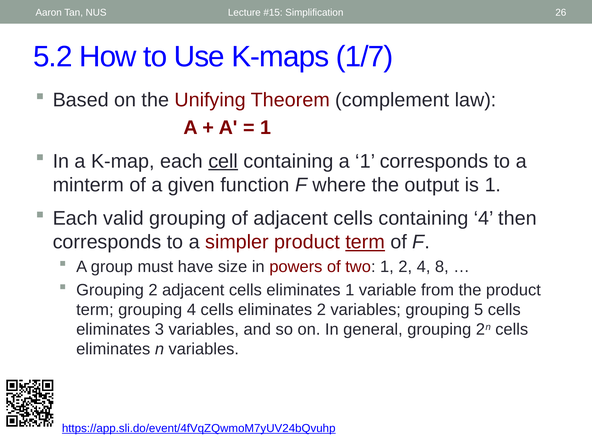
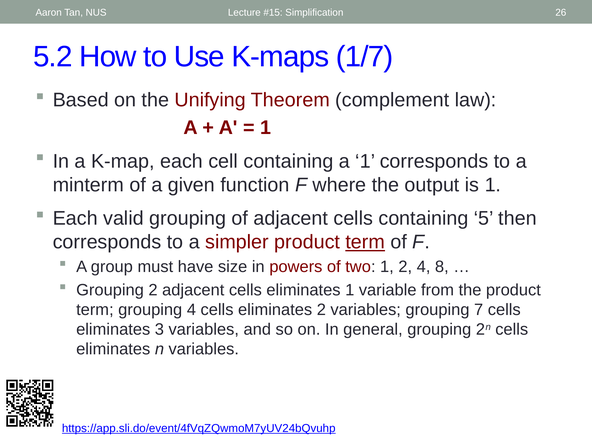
cell underline: present -> none (223, 161)
containing 4: 4 -> 5 (484, 218)
5: 5 -> 7 (479, 310)
